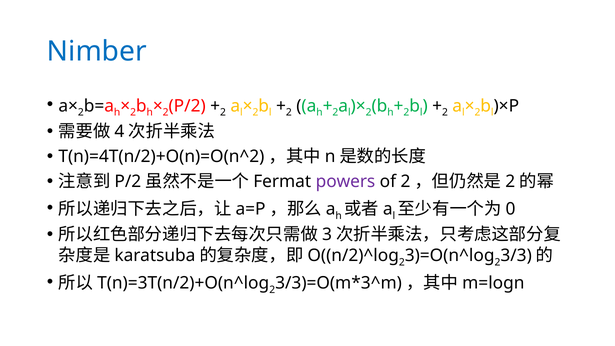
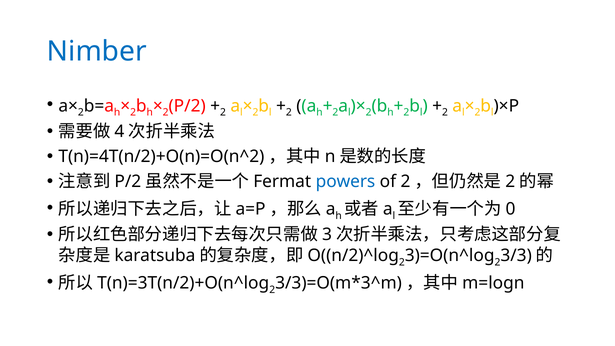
powers colour: purple -> blue (345, 182)
